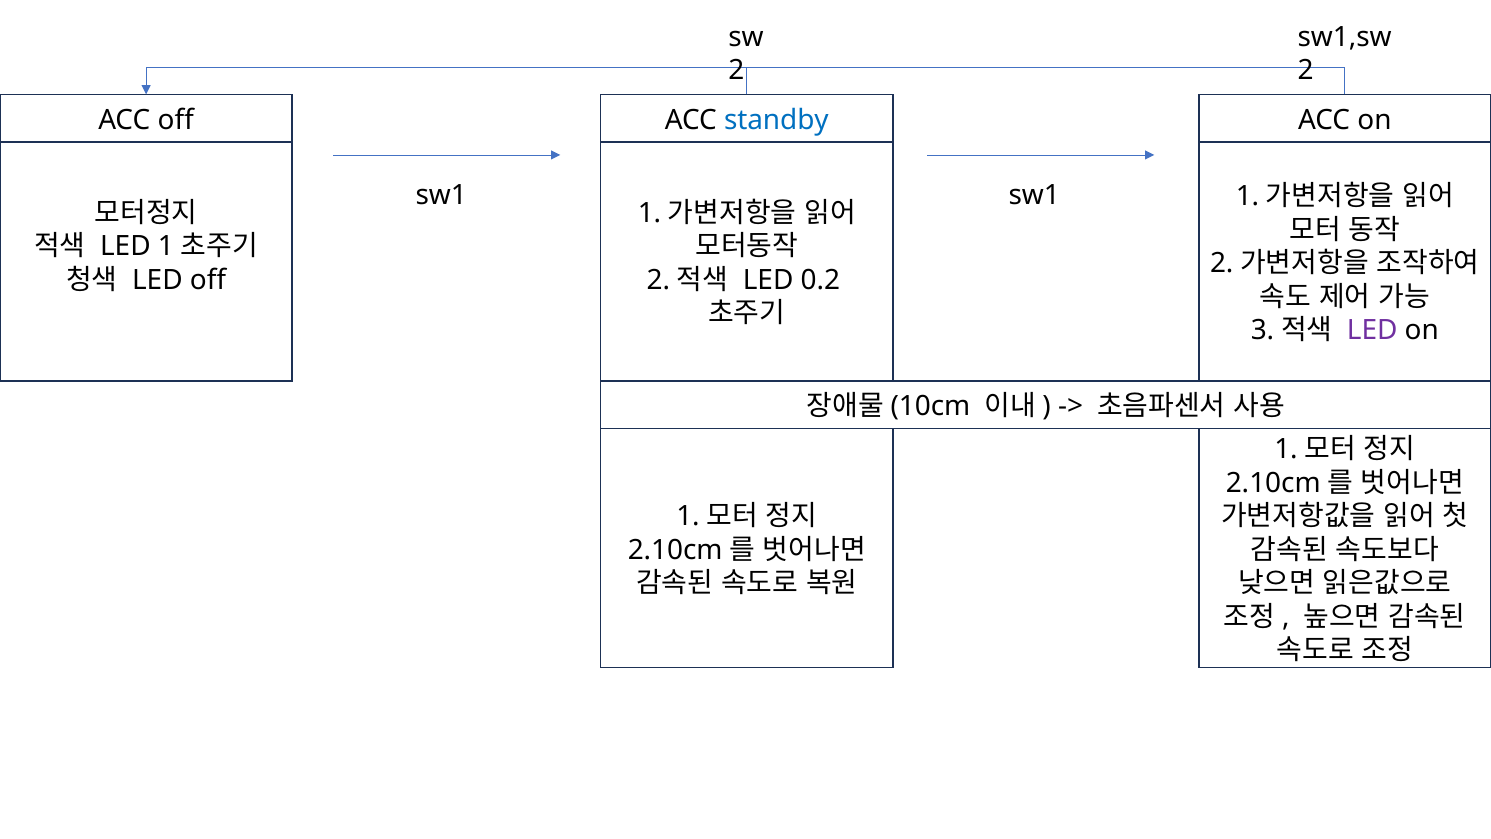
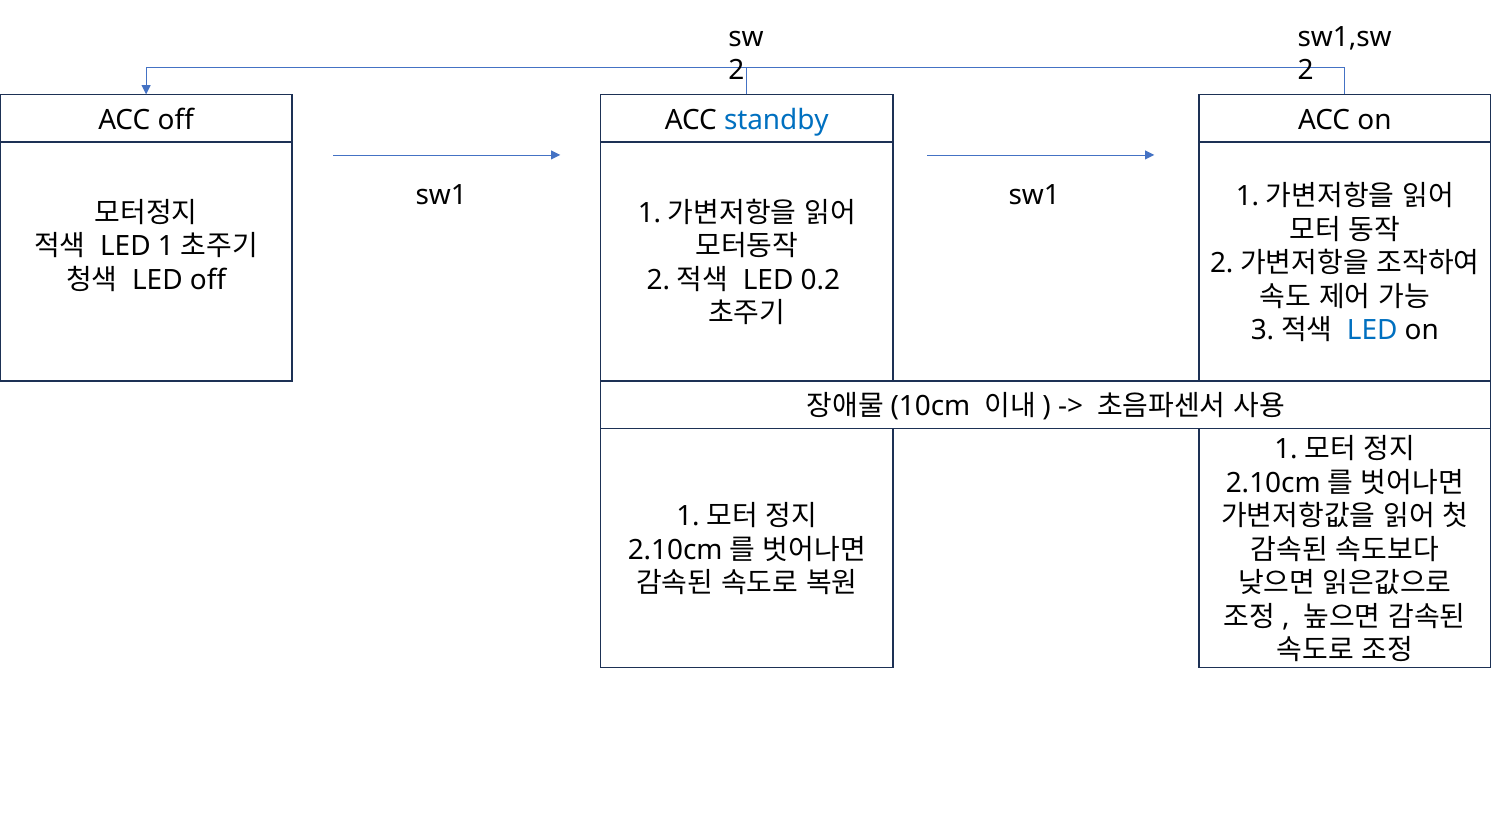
LED colour: purple -> blue (1372, 330)
